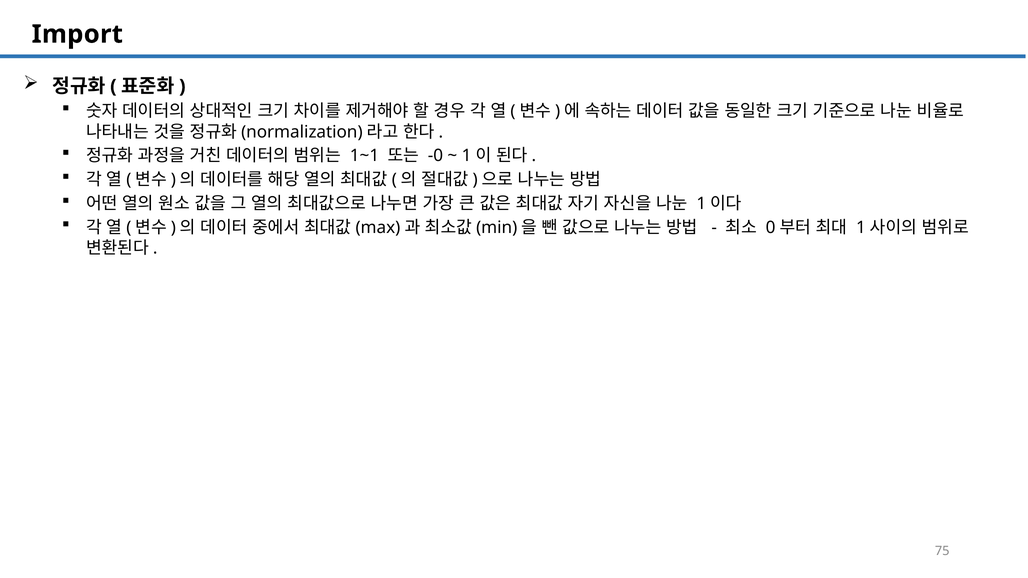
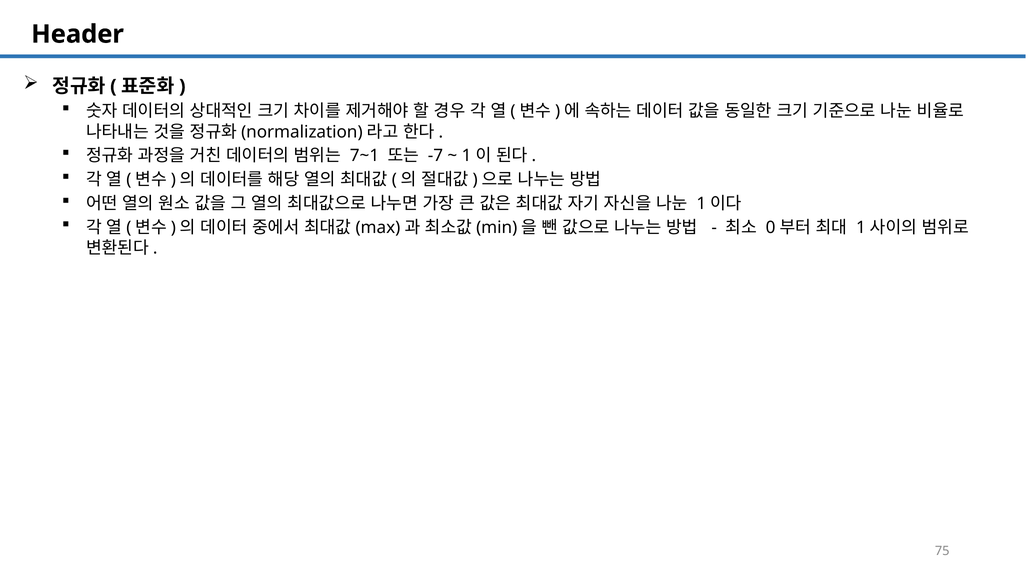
Import: Import -> Header (77, 34)
1~1: 1~1 -> 7~1 (365, 156)
-0: -0 -> -7 (435, 156)
